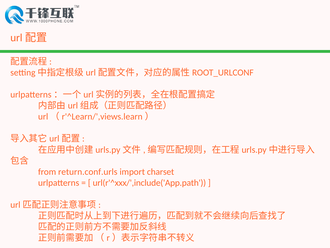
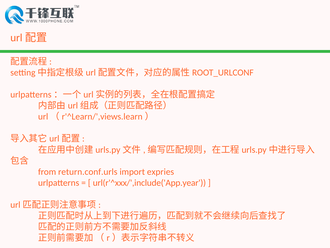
charset: charset -> expries (161, 171)
url(r'^xxx/',include('App.path: url(r'^xxx/',include('App.path -> url(r'^xxx/',include('App.year (149, 182)
